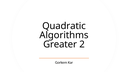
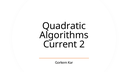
Greater: Greater -> Current (60, 44)
